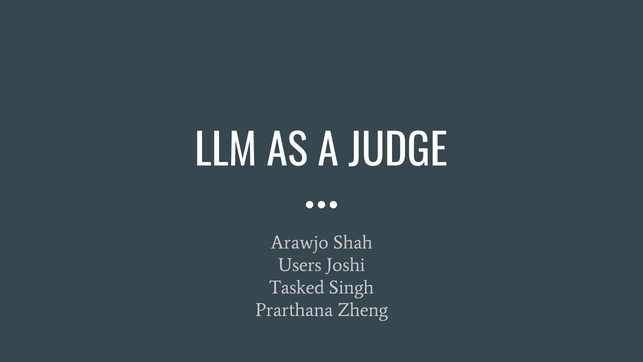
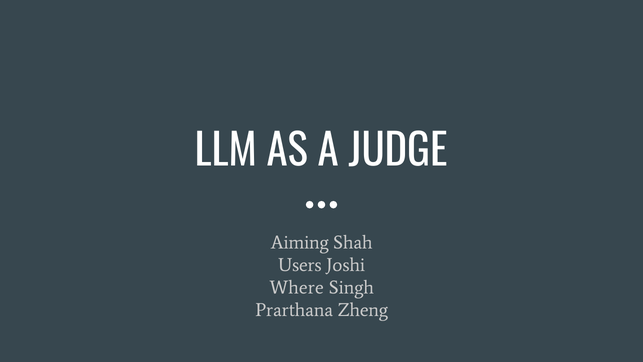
Arawjo: Arawjo -> Aiming (300, 242)
Tasked: Tasked -> Where (297, 287)
